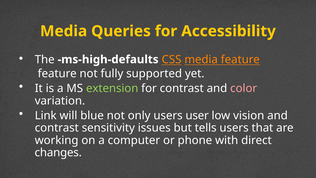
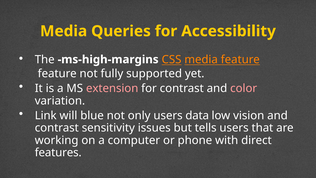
ms-high-defaults: ms-high-defaults -> ms-high-margins (108, 59)
extension colour: light green -> pink (112, 88)
user: user -> data (197, 115)
changes: changes -> features (58, 152)
